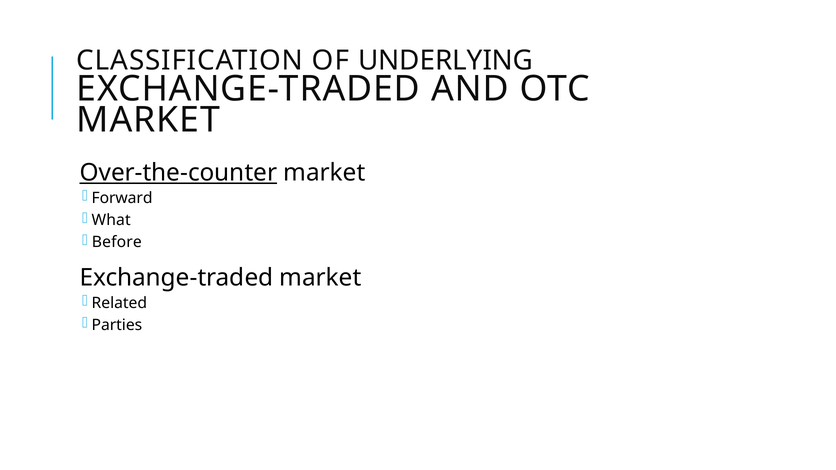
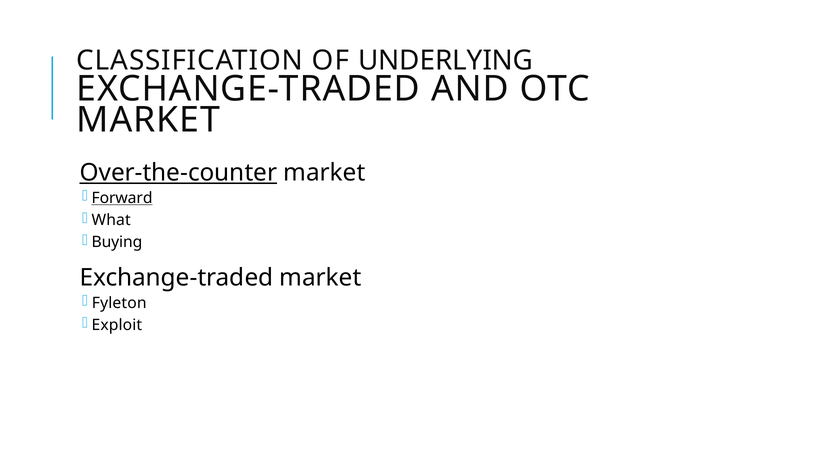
Forward underline: none -> present (122, 198)
Before: Before -> Buying (117, 242)
Related: Related -> Fyleton (119, 303)
Parties: Parties -> Exploit (117, 325)
